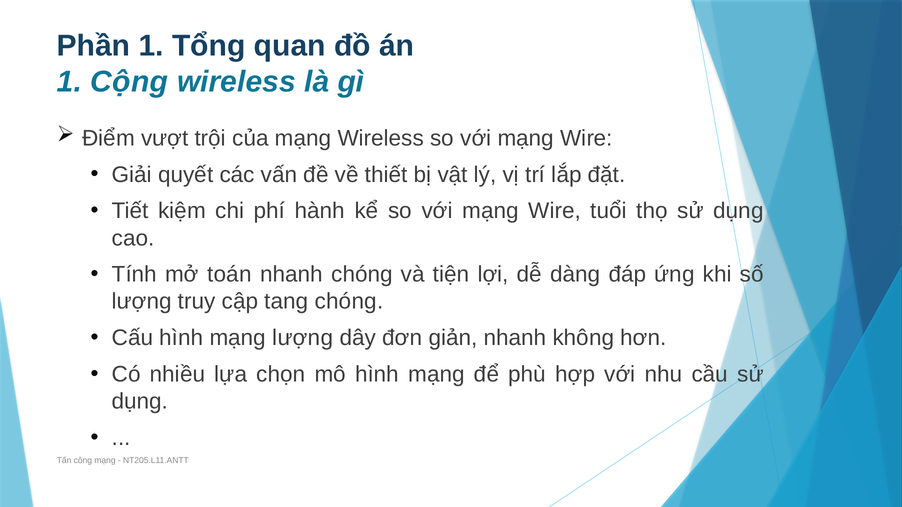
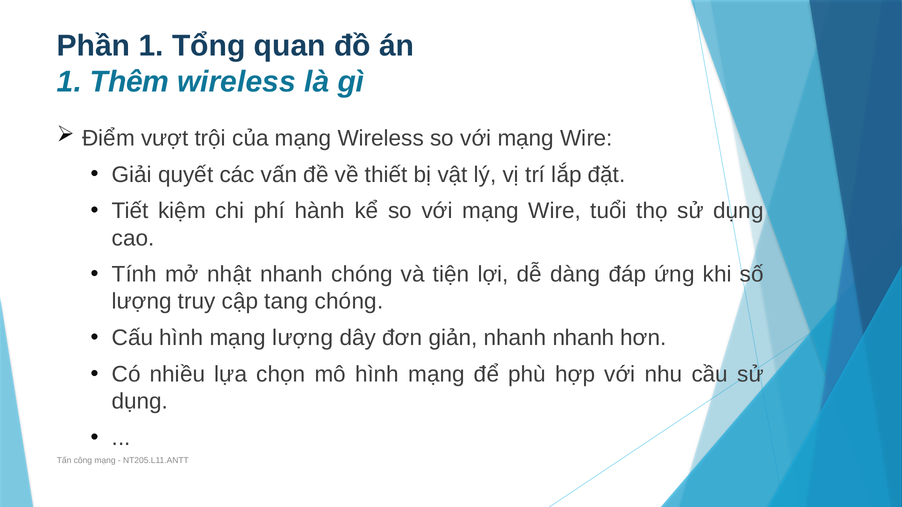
Cộng: Cộng -> Thêm (130, 82)
toán: toán -> nhật (229, 275)
nhanh không: không -> nhanh (584, 338)
